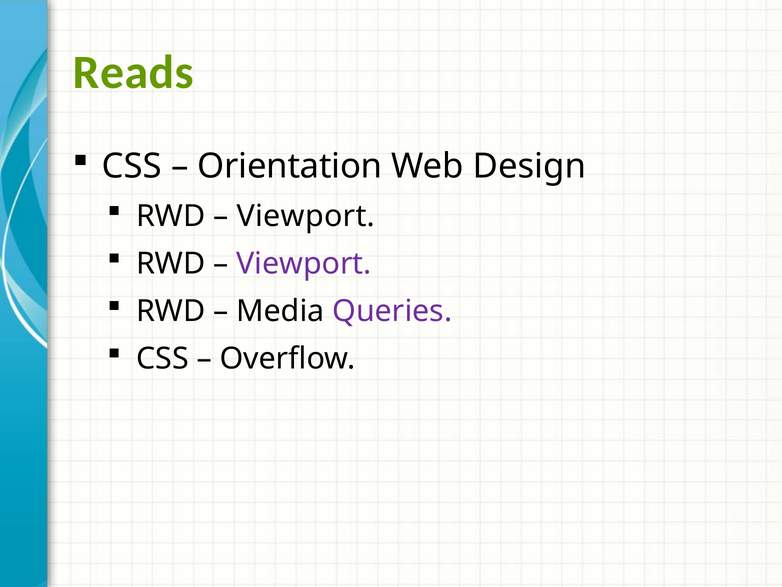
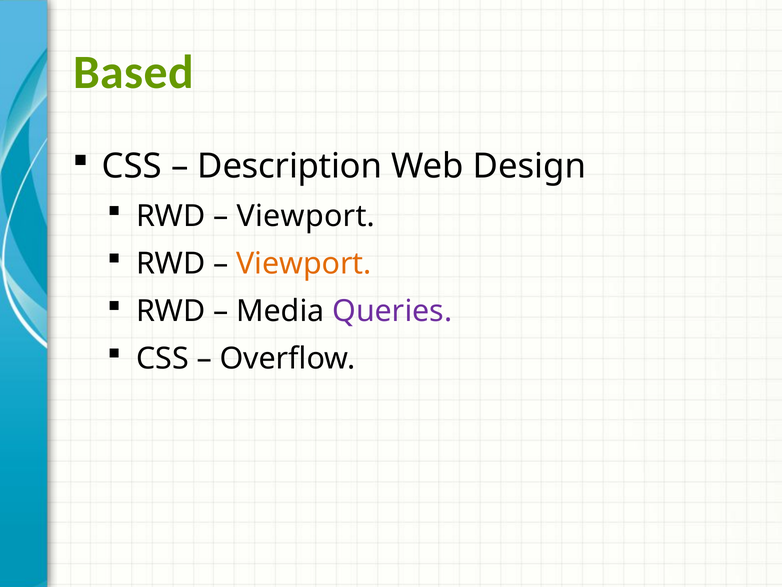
Reads: Reads -> Based (133, 72)
Orientation: Orientation -> Description (290, 166)
Viewport colour: purple -> orange (304, 264)
